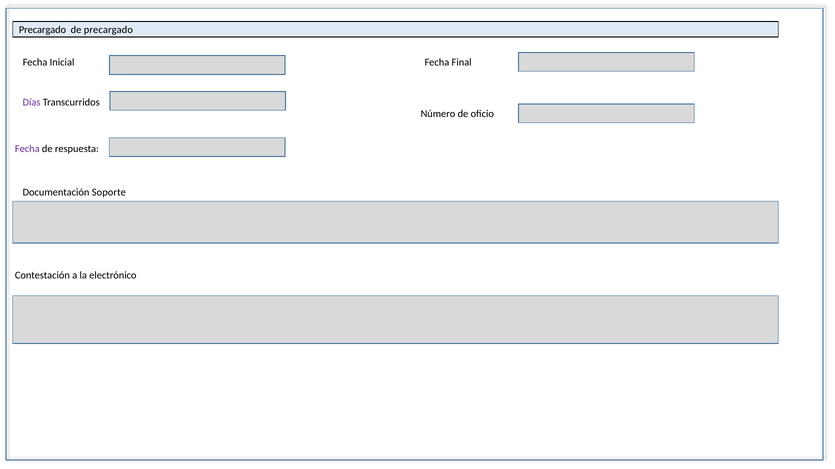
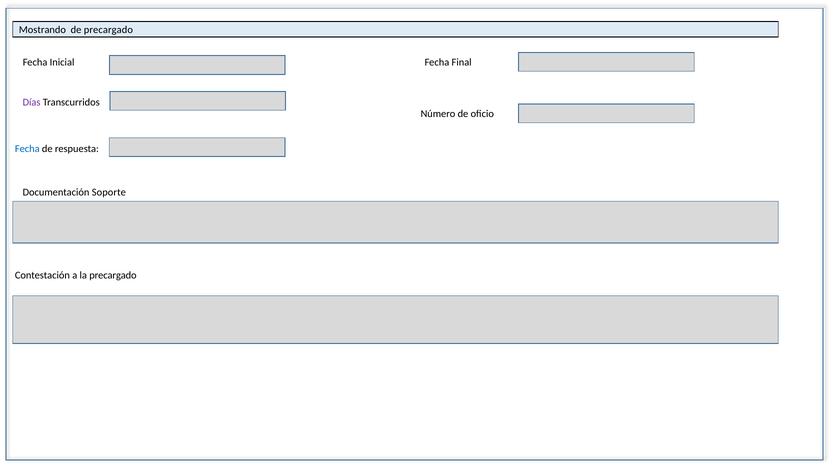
Precargado: Precargado -> Mostrando (42, 30)
Fecha colour: purple -> blue (27, 149)
la electrónico: electrónico -> precargado (113, 276)
